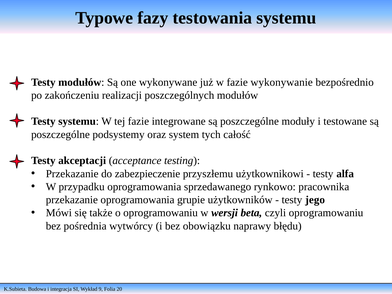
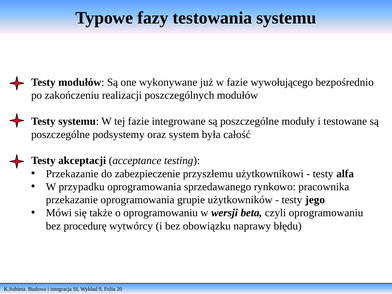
wykonywanie: wykonywanie -> wywołującego (282, 82)
tych: tych -> była (211, 134)
pośrednia: pośrednia -> procedurę (85, 226)
